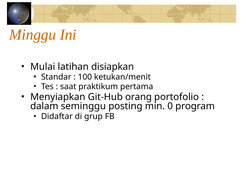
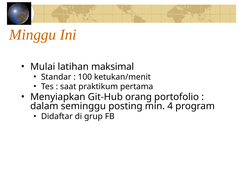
disiapkan: disiapkan -> maksimal (113, 67)
0: 0 -> 4 (170, 106)
